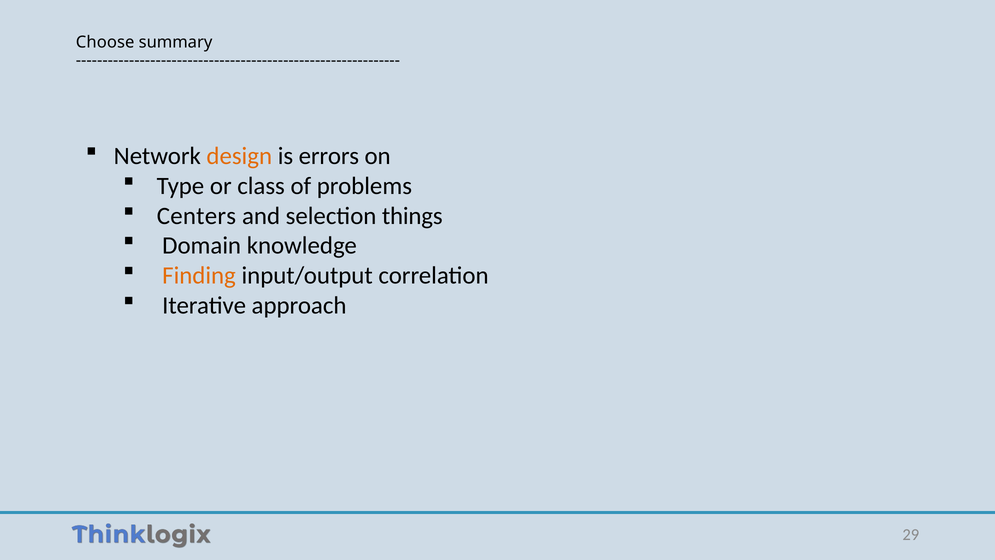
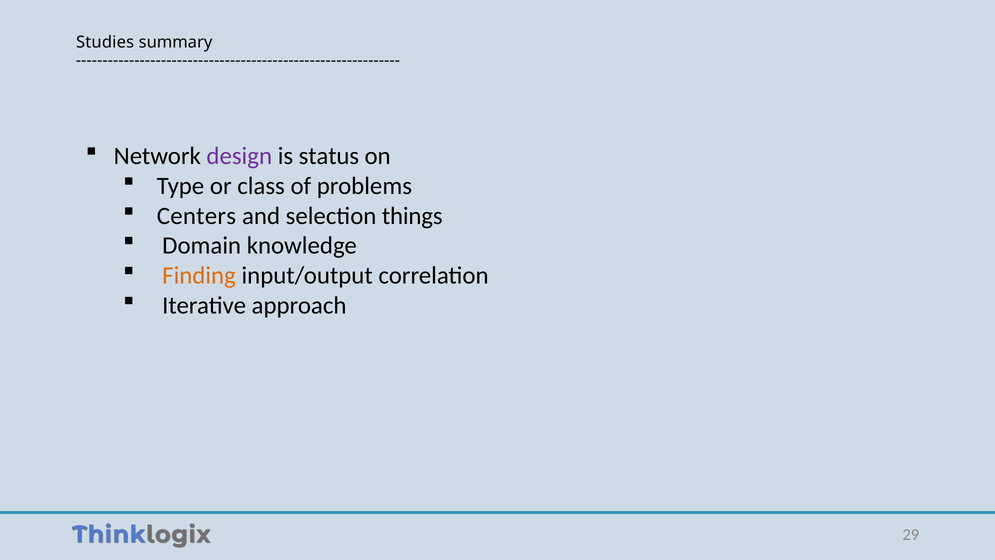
Choose: Choose -> Studies (105, 42)
design colour: orange -> purple (239, 156)
errors: errors -> status (329, 156)
